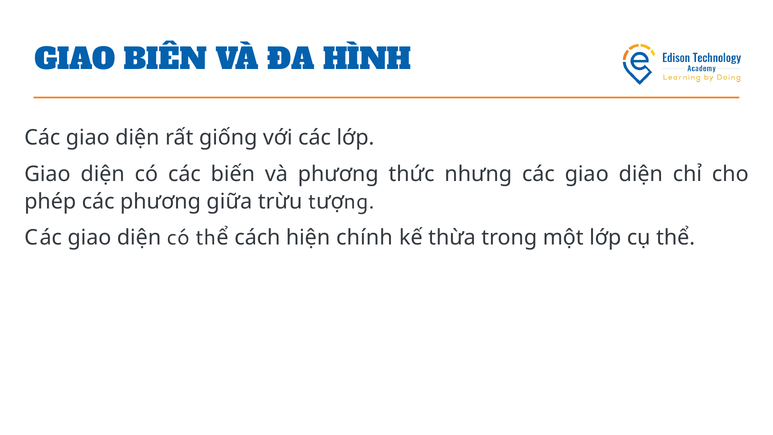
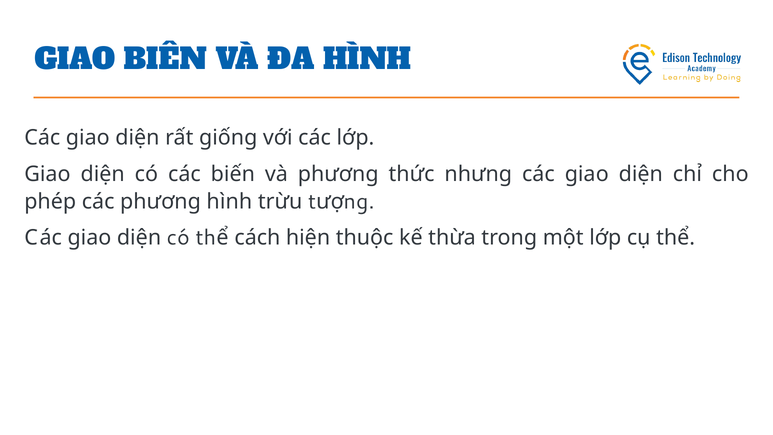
phương giữa: giữa -> hình (229, 202)
chính: chính -> thuộc (365, 238)
